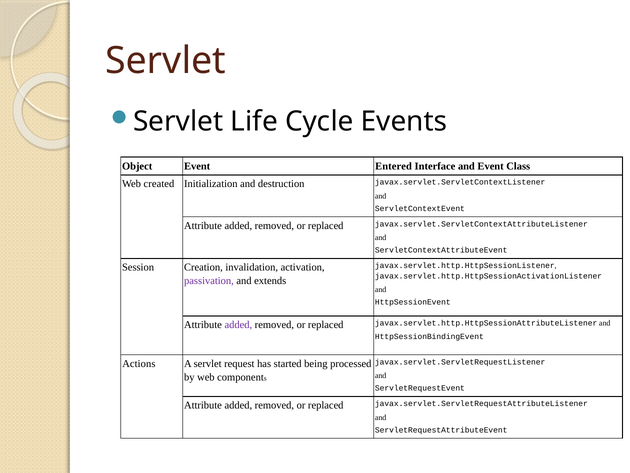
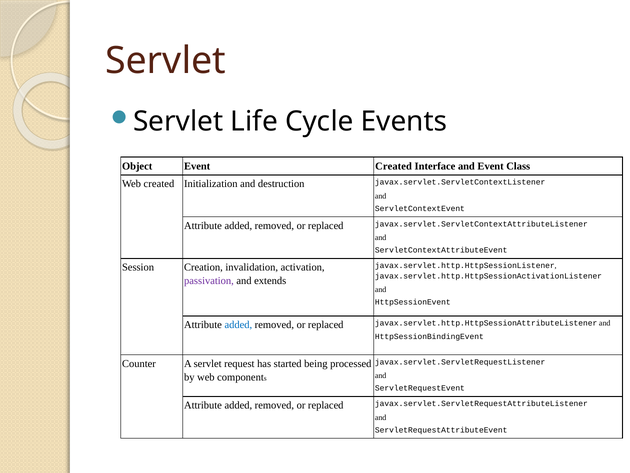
Event Entered: Entered -> Created (394, 166)
added colour: purple -> blue (238, 325)
Actions: Actions -> Counter (139, 363)
